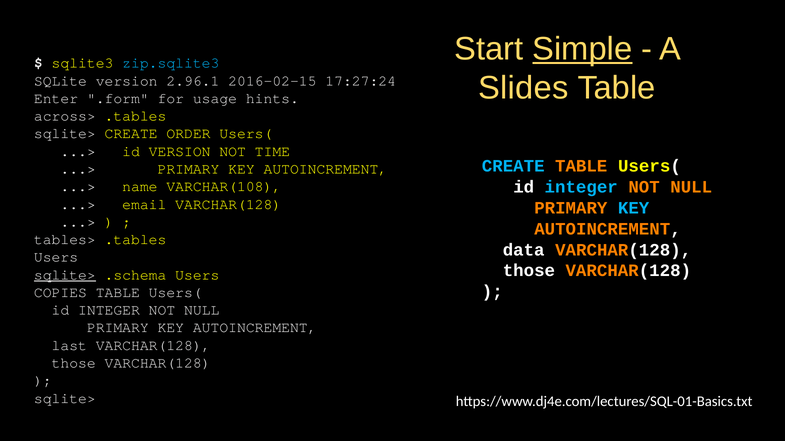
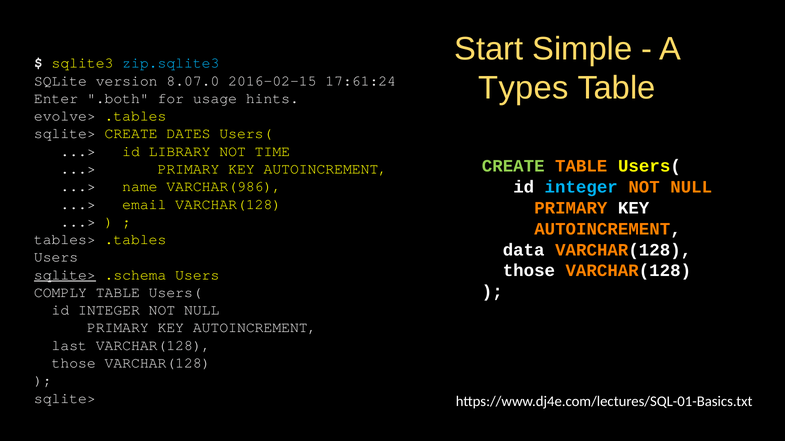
Simple underline: present -> none (582, 49)
Slides: Slides -> Types (523, 88)
2.96.1: 2.96.1 -> 8.07.0 (193, 81)
17:27:24: 17:27:24 -> 17:61:24 (361, 81)
.form: .form -> .both (118, 98)
across>: across> -> evolve> (65, 116)
ORDER: ORDER -> DATES (188, 134)
id VERSION: VERSION -> LIBRARY (180, 151)
CREATE colour: light blue -> light green (513, 166)
VARCHAR(108: VARCHAR(108 -> VARCHAR(986 (224, 187)
KEY colour: light blue -> white (634, 208)
COPIES: COPIES -> COMPLY (60, 293)
